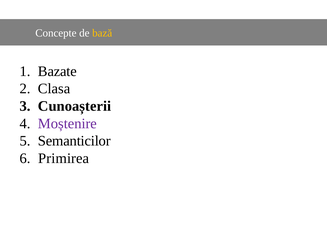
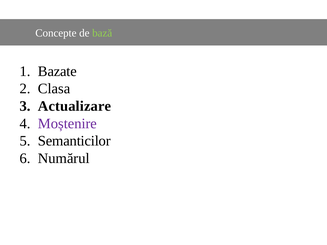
bază colour: yellow -> light green (102, 33)
Cunoașterii: Cunoașterii -> Actualizare (74, 106)
Primirea: Primirea -> Numărul (64, 159)
